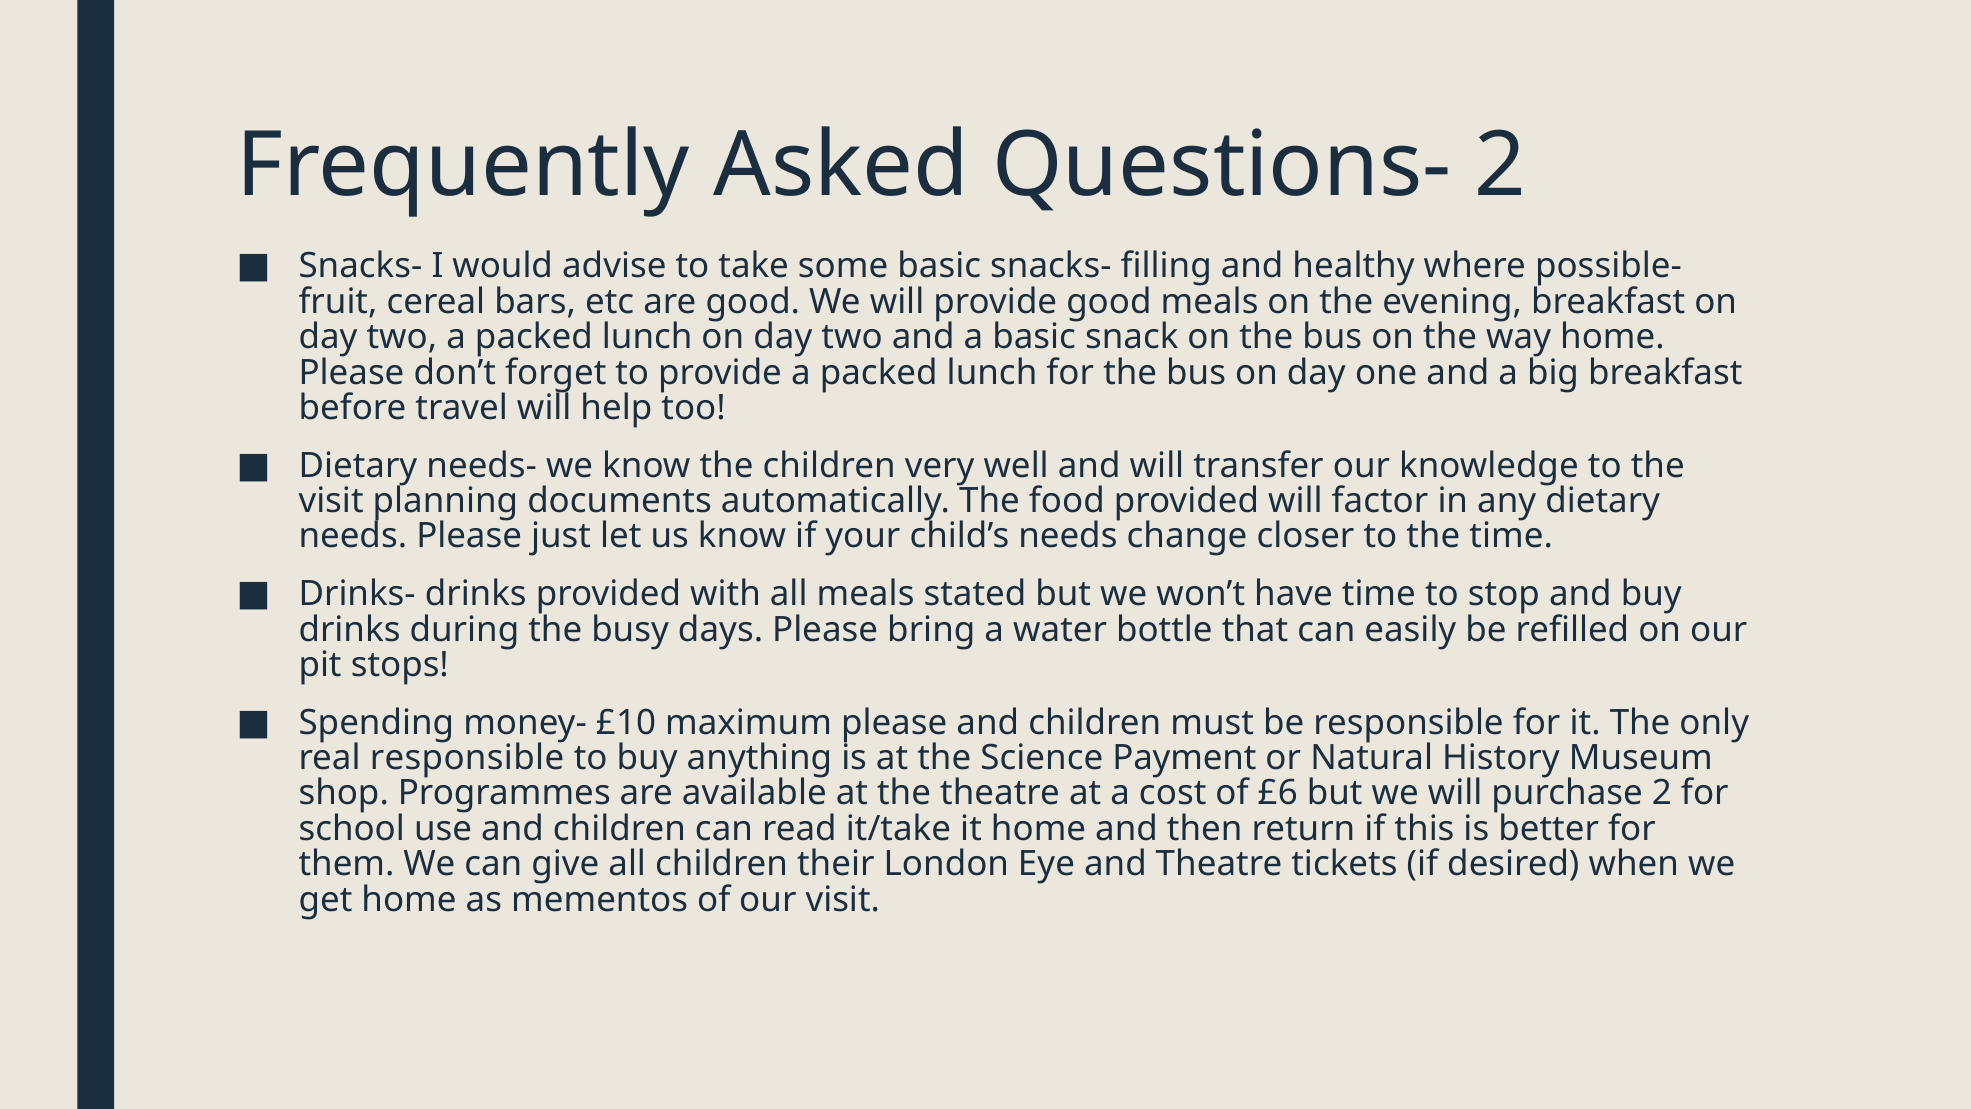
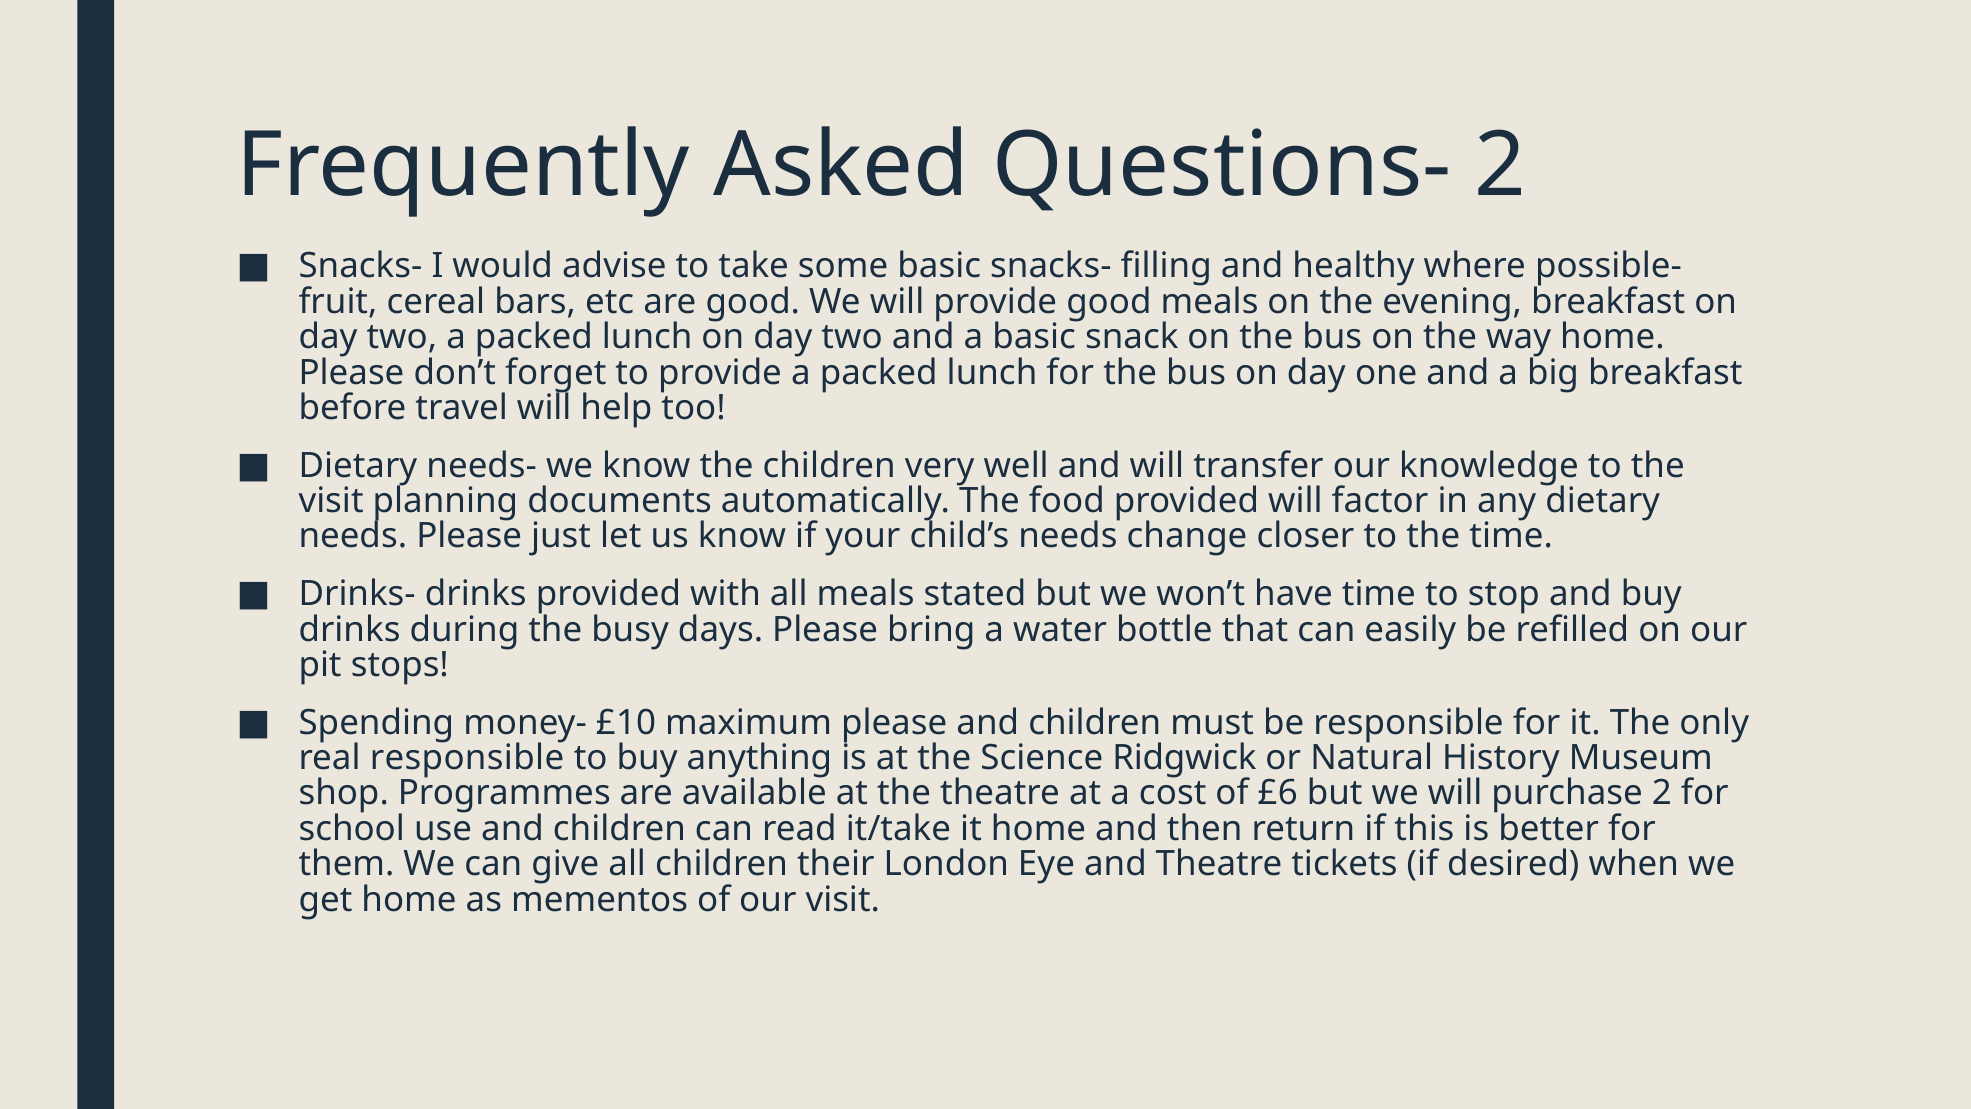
Payment: Payment -> Ridgwick (1184, 758)
